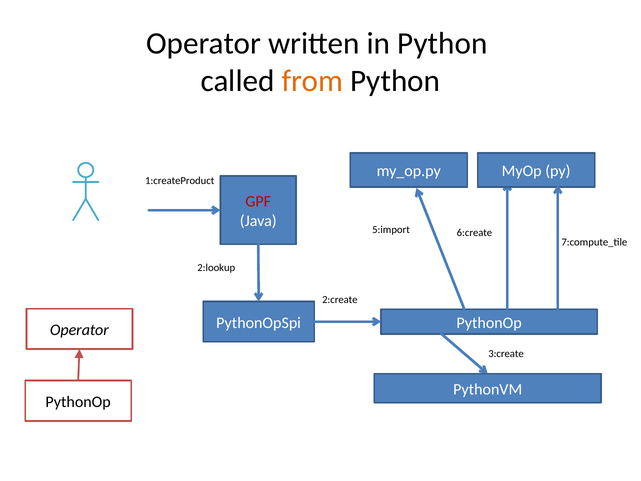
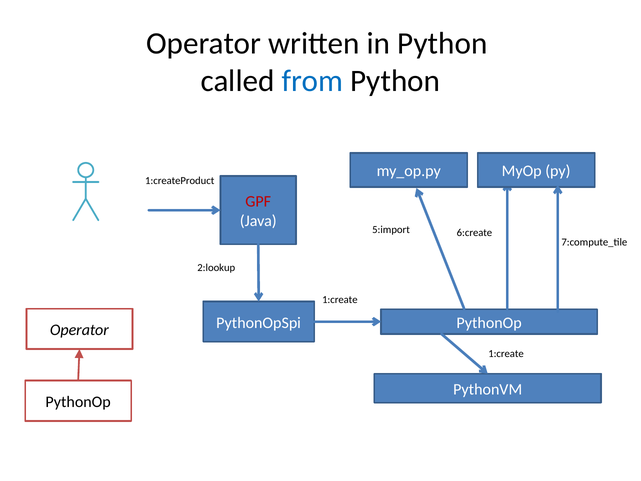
from colour: orange -> blue (312, 81)
2:create: 2:create -> 1:create (340, 299)
3:create: 3:create -> 1:create (506, 354)
